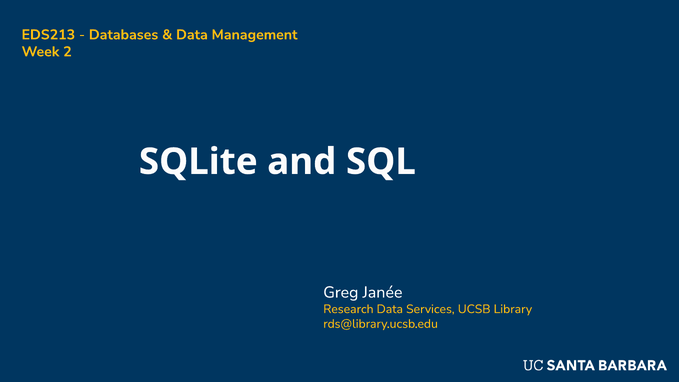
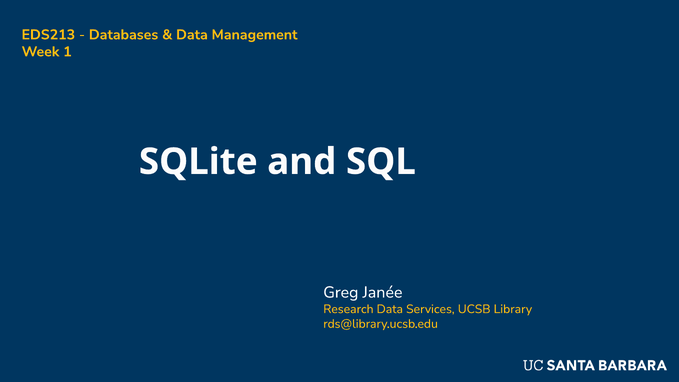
2: 2 -> 1 (67, 52)
